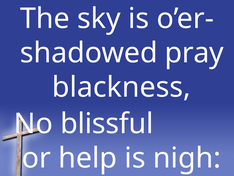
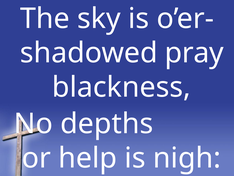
blissful: blissful -> depths (107, 123)
